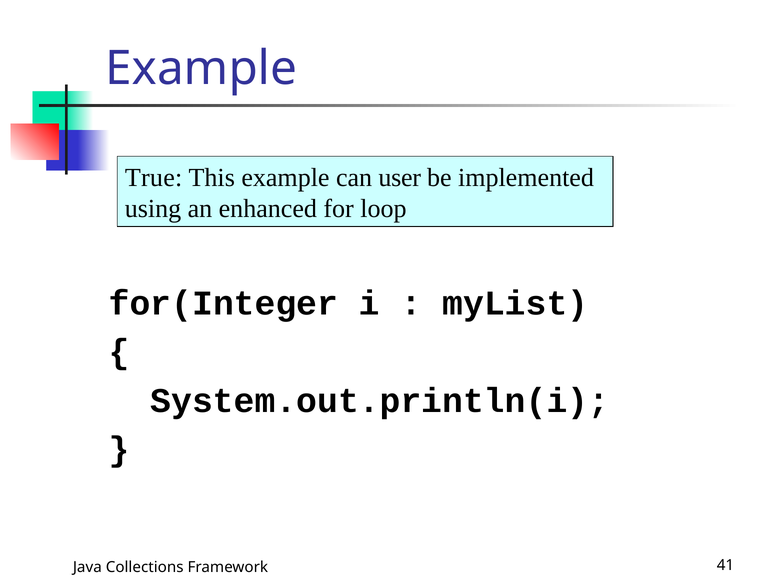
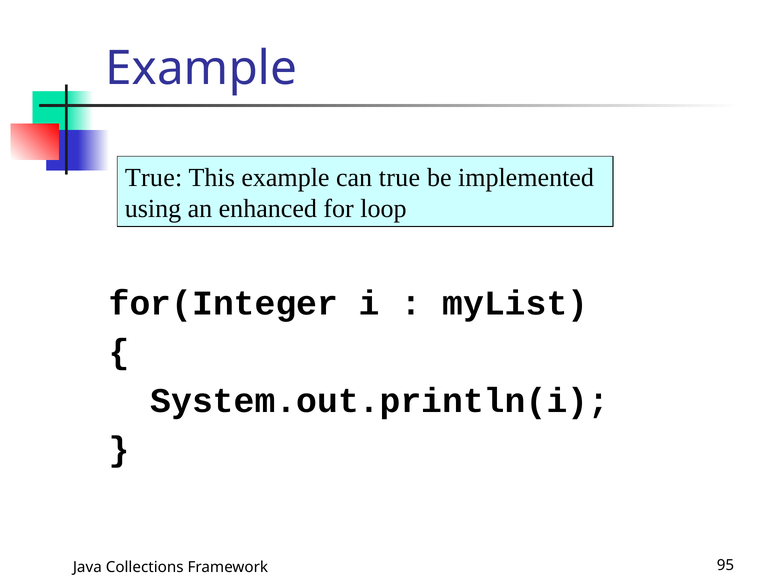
can user: user -> true (399, 177)
41: 41 -> 95 (725, 565)
